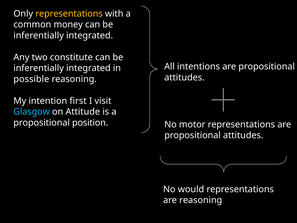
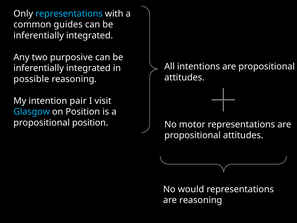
representations colour: yellow -> light blue (69, 14)
money: money -> guides (68, 25)
constitute: constitute -> purposive (71, 57)
first: first -> pair (78, 101)
on Attitude: Attitude -> Position (83, 112)
